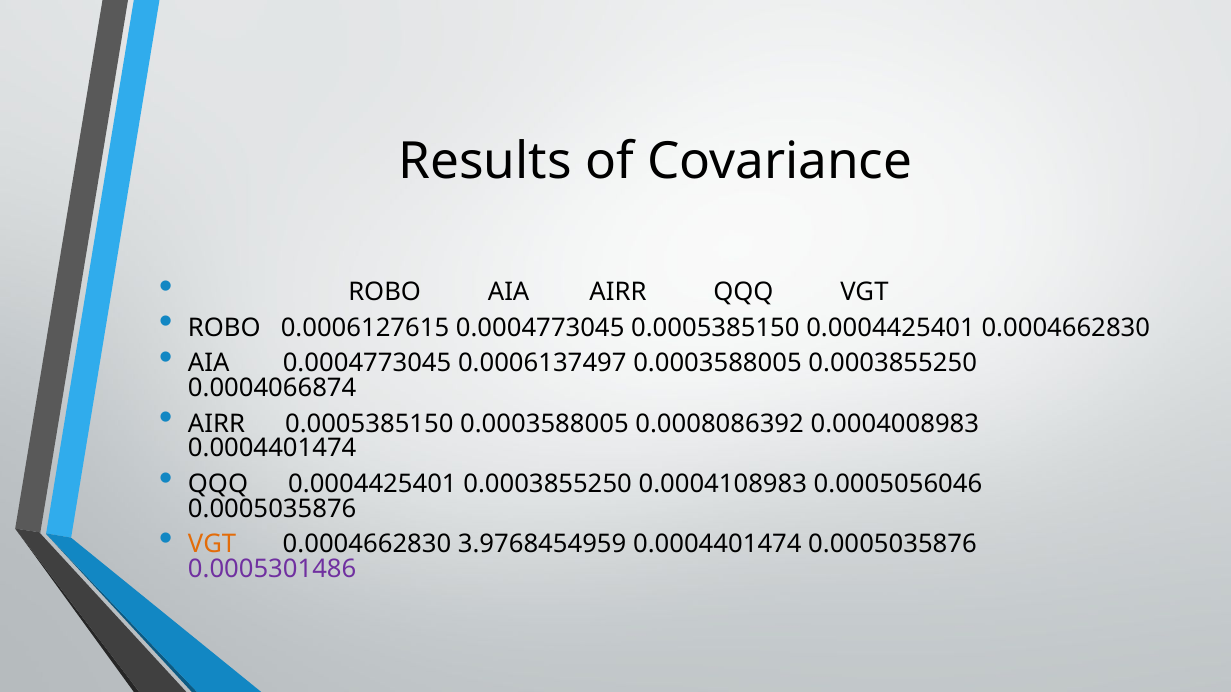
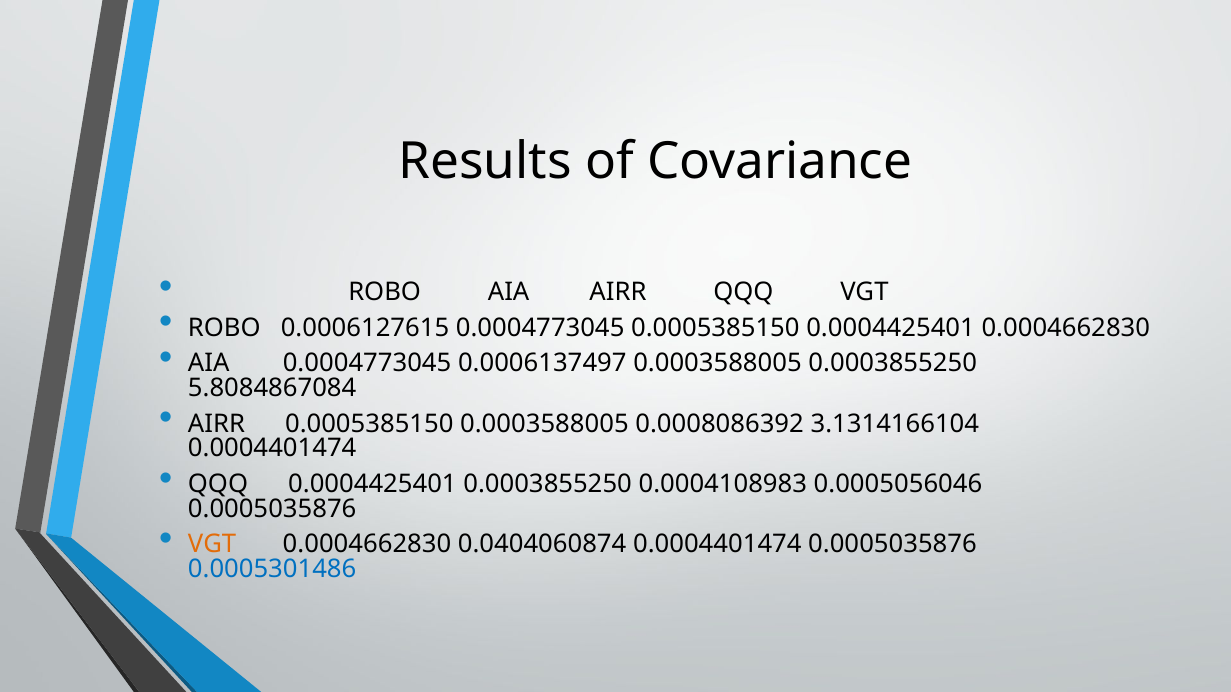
0.0004066874: 0.0004066874 -> 5.8084867084 (272, 388)
0.0004008983: 0.0004008983 -> 3.1314166104 (895, 424)
3.9768454959: 3.9768454959 -> 0.0404060874 (542, 545)
0.0005301486 colour: purple -> blue (272, 569)
